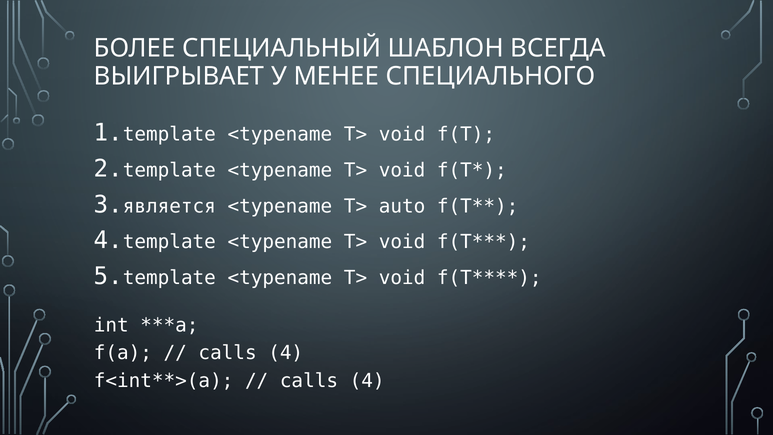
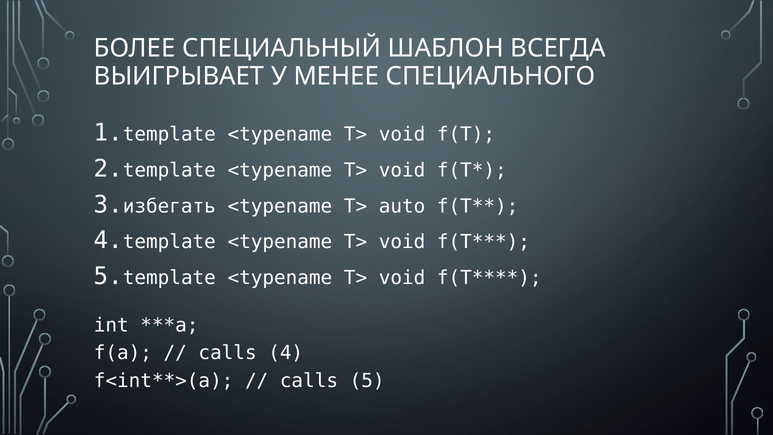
является: является -> избегать (169, 206)
4: 4 -> 5 (367, 381)
